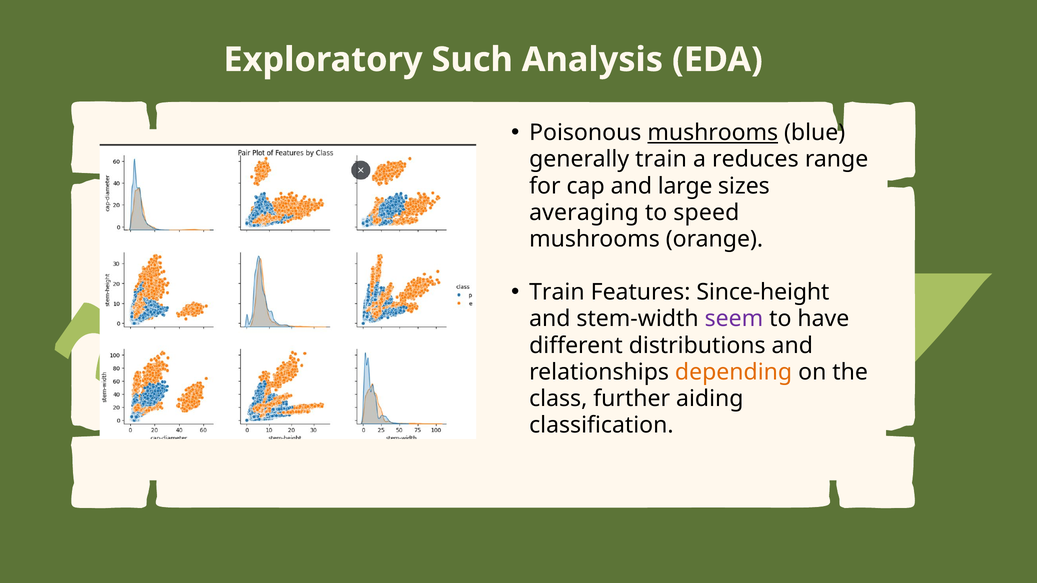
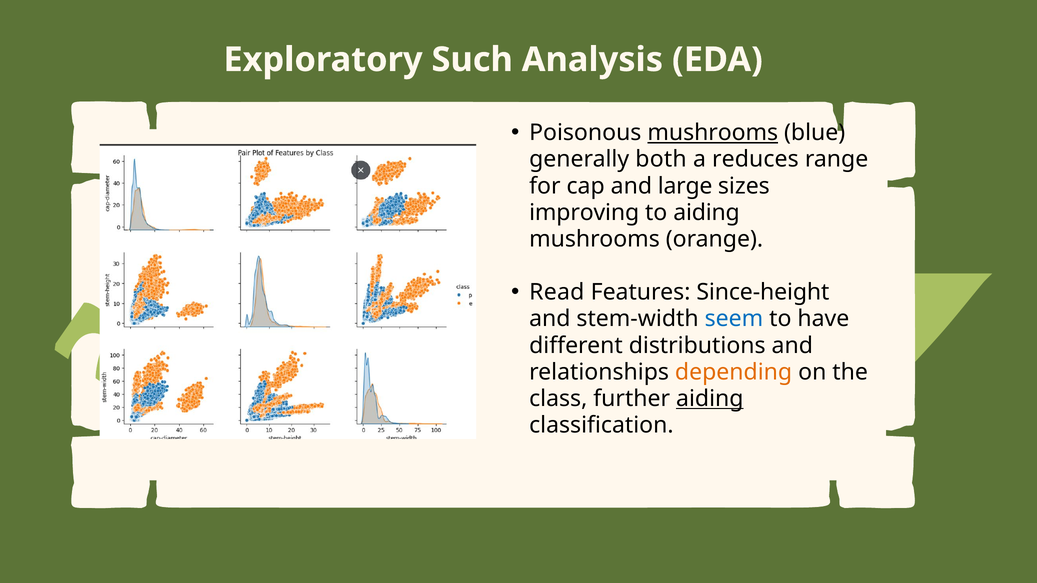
generally train: train -> both (661, 159)
averaging: averaging -> improving (584, 213)
to speed: speed -> aiding (707, 213)
Train: Train -> Read (557, 292)
seem colour: purple -> blue (734, 319)
aiding underline: none -> present (710, 399)
